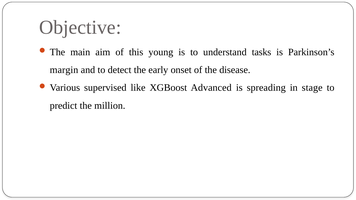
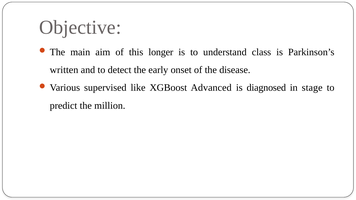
young: young -> longer (161, 52)
tasks: tasks -> class (261, 52)
margin: margin -> written (64, 70)
spreading: spreading -> diagnosed (266, 88)
